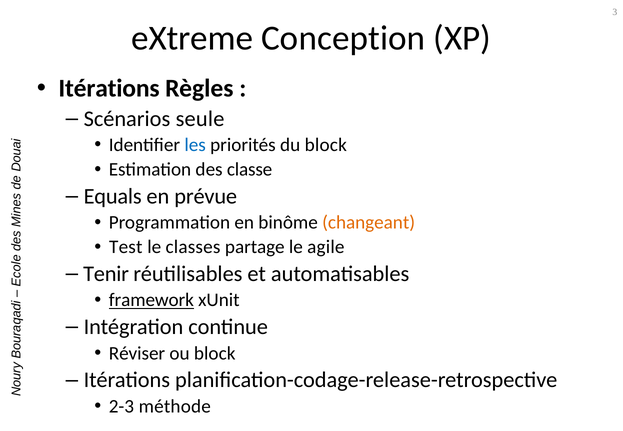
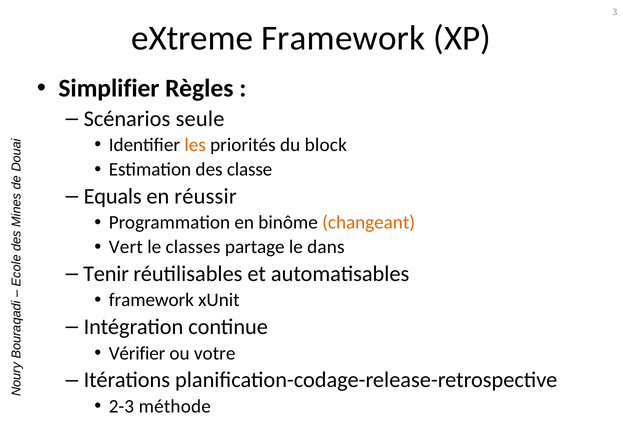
eXtreme Conception: Conception -> Framework (343, 38)
Itérations: Itérations -> Simplifier (109, 88)
les colour: blue -> orange (195, 145)
prévue: prévue -> réussir (206, 196)
Test: Test -> Vert (126, 247)
agile: agile -> dans (326, 247)
framework underline: present -> none (151, 300)
Réviser: Réviser -> Vérifier (137, 353)
ou block: block -> votre (215, 353)
